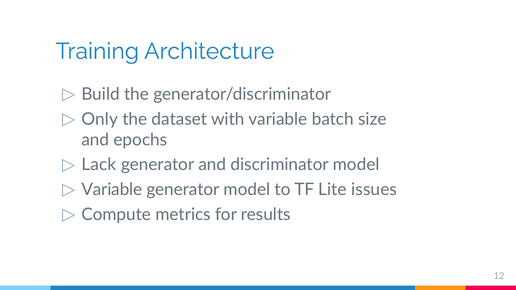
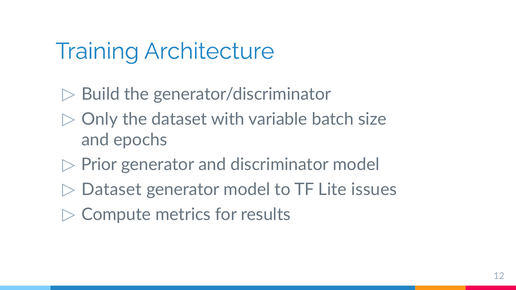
Lack: Lack -> Prior (99, 165)
Variable: Variable -> Dataset (112, 190)
